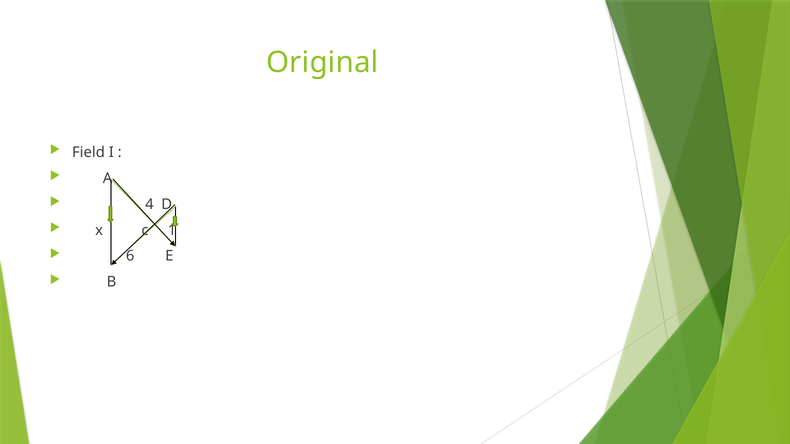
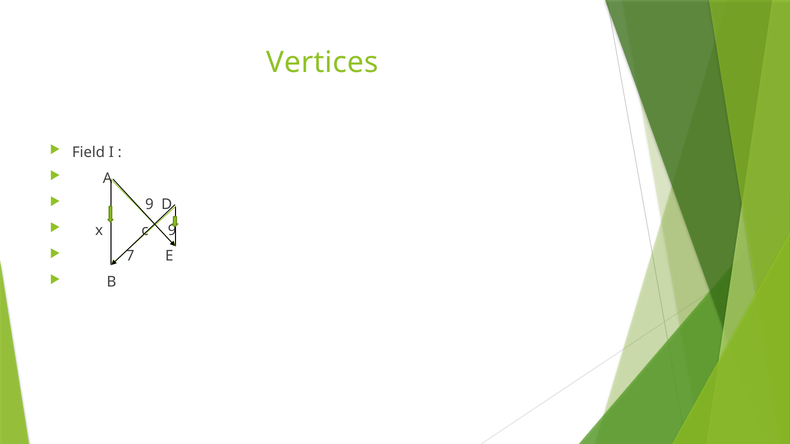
Original: Original -> Vertices (322, 62)
4: 4 -> 9 (149, 204)
c 1: 1 -> 9 (172, 230)
6: 6 -> 7 (130, 256)
